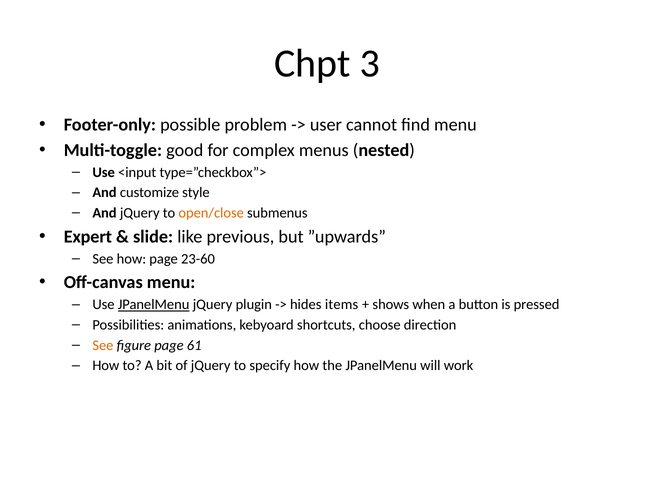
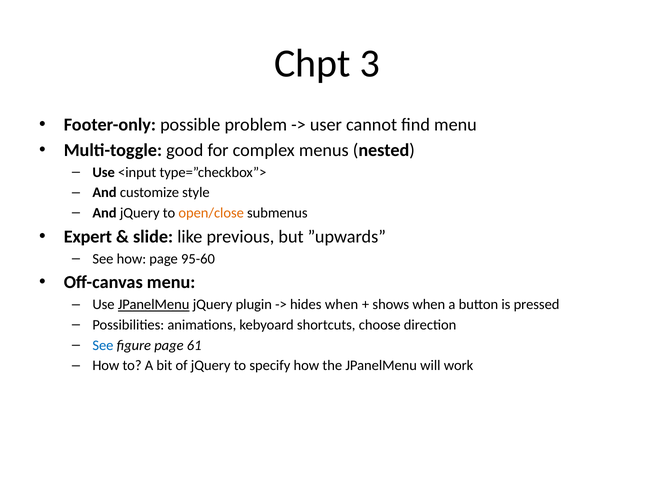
23-60: 23-60 -> 95-60 (198, 259)
hides items: items -> when (342, 304)
See colour: orange -> blue (103, 345)
